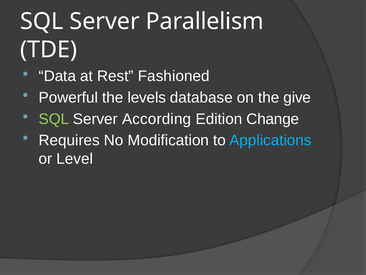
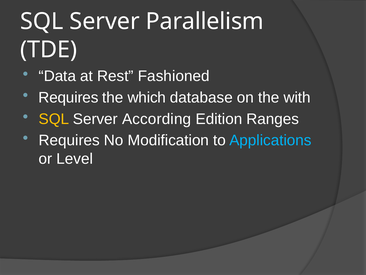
Powerful: Powerful -> Requires (68, 97)
levels: levels -> which (147, 97)
give: give -> with (297, 97)
SQL colour: light green -> yellow (54, 119)
Change: Change -> Ranges (273, 119)
